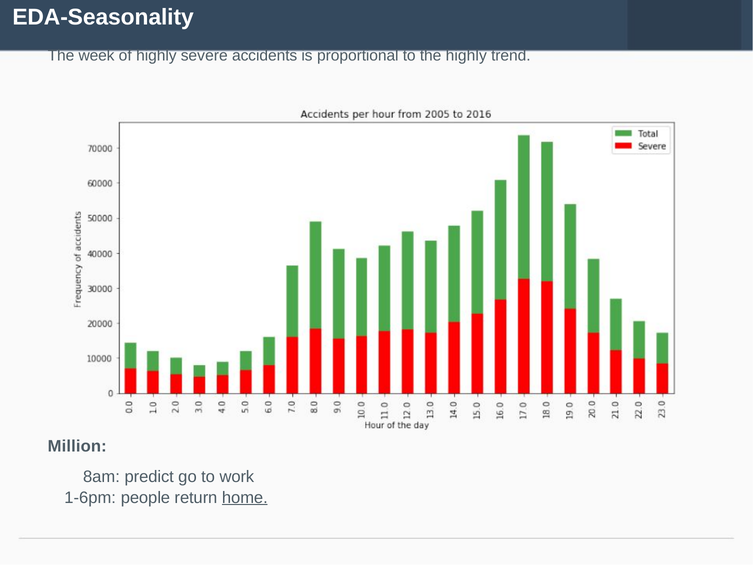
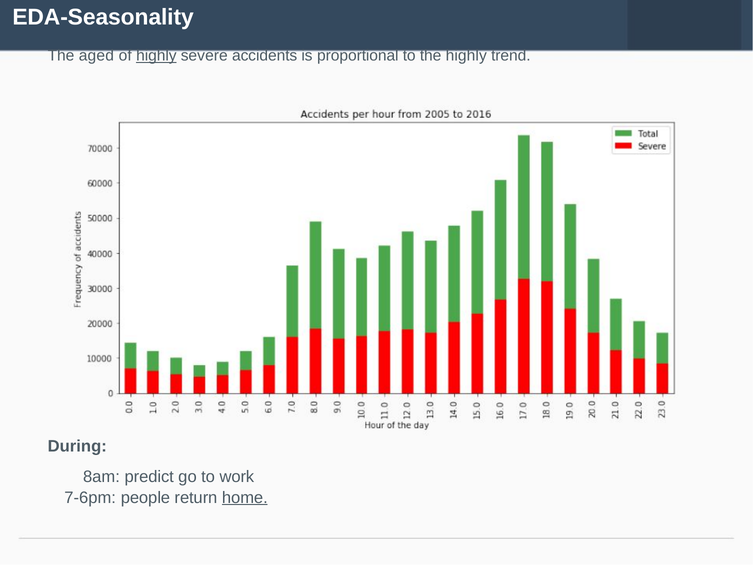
week: week -> aged (96, 56)
highly underline: none -> present (156, 56)
Million: Million -> During (77, 446)
1-6pm: 1-6pm -> 7-6pm (90, 498)
